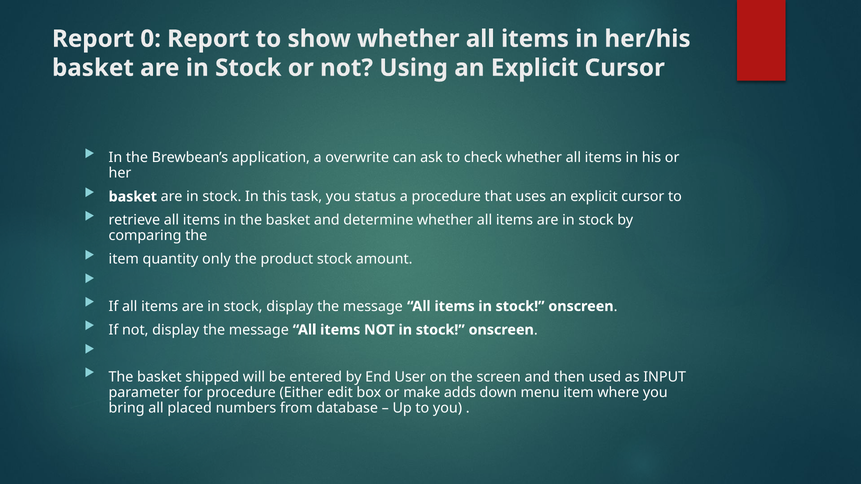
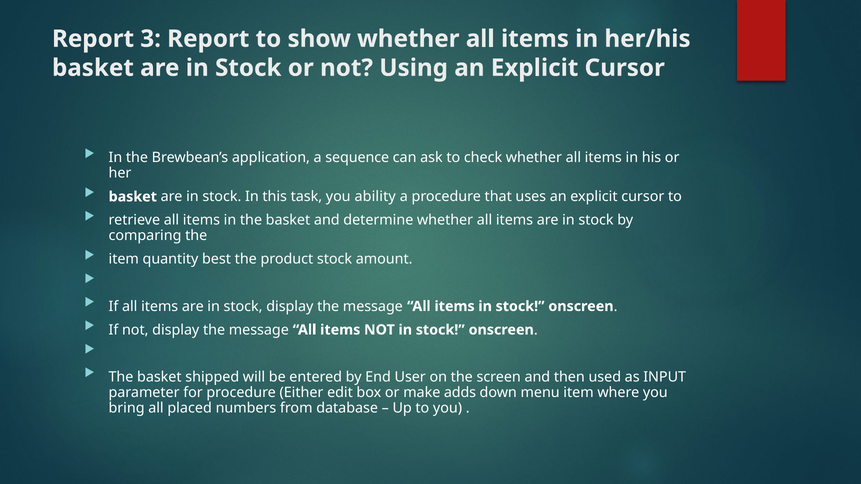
0: 0 -> 3 (151, 39)
overwrite: overwrite -> sequence (357, 158)
status: status -> ability (375, 197)
only: only -> best (217, 259)
